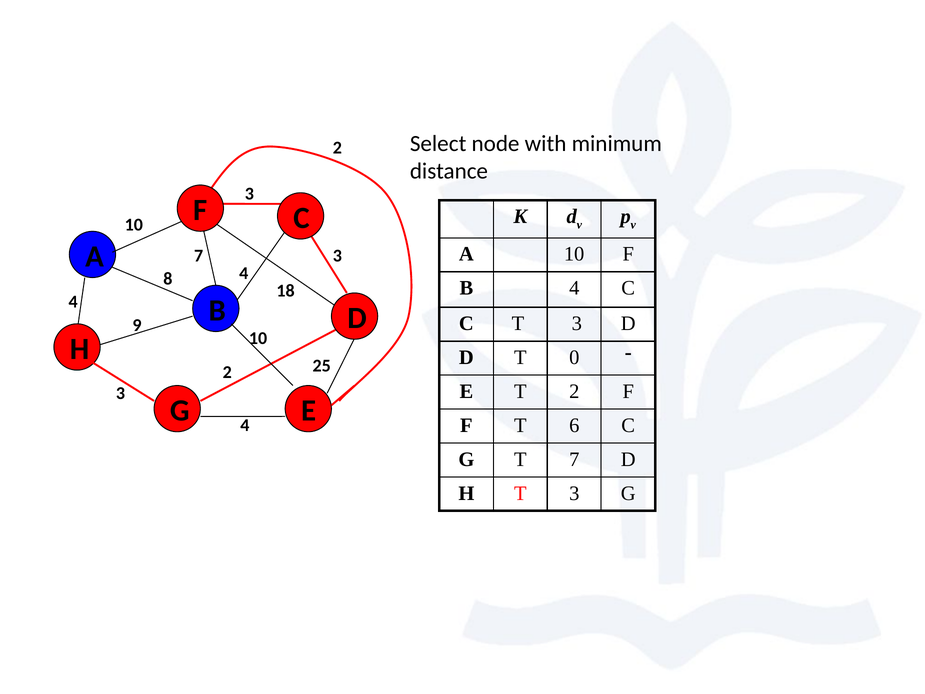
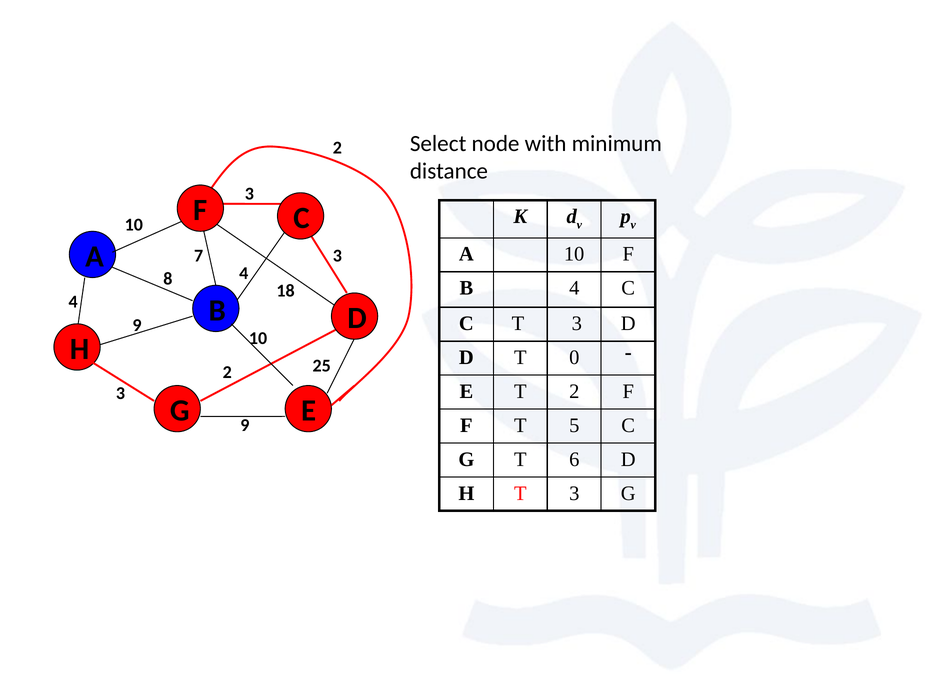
G 4: 4 -> 9 (245, 425)
6: 6 -> 5 (574, 425)
T 7: 7 -> 6 (574, 459)
